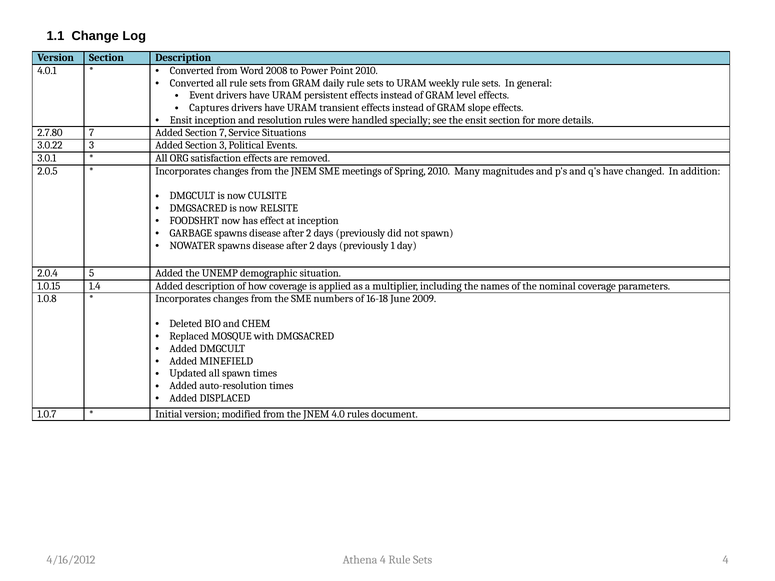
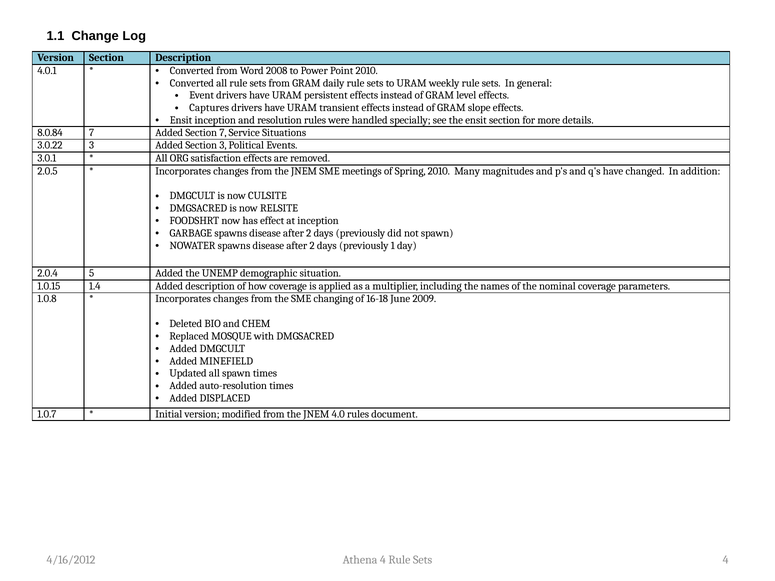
2.7.80: 2.7.80 -> 8.0.84 (50, 133)
numbers: numbers -> changing (333, 299)
